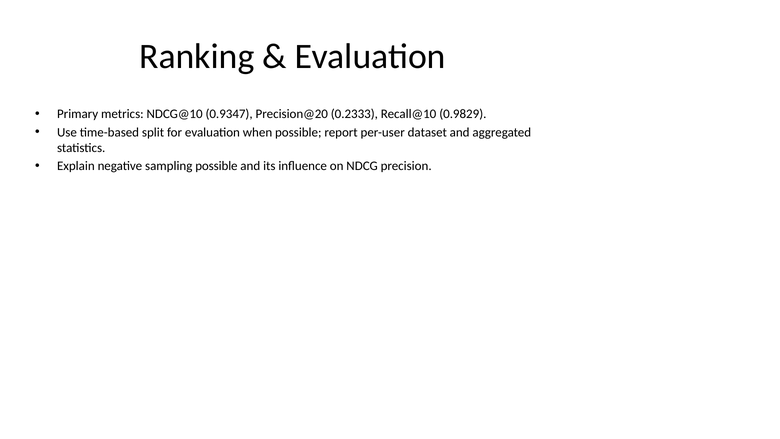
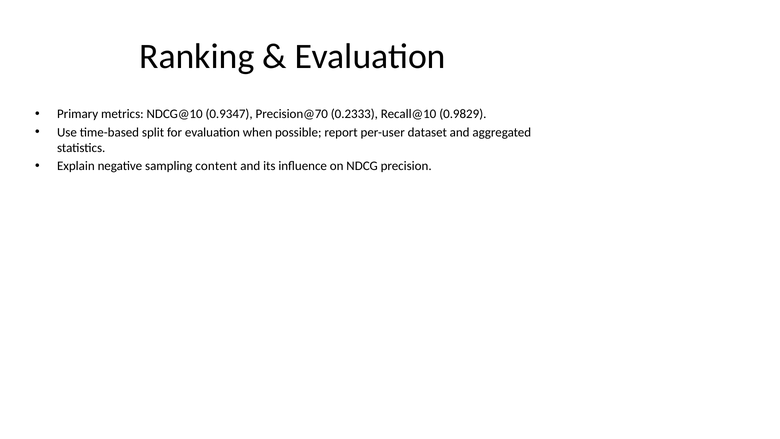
Precision@20: Precision@20 -> Precision@70 (292, 114)
sampling possible: possible -> content (216, 166)
